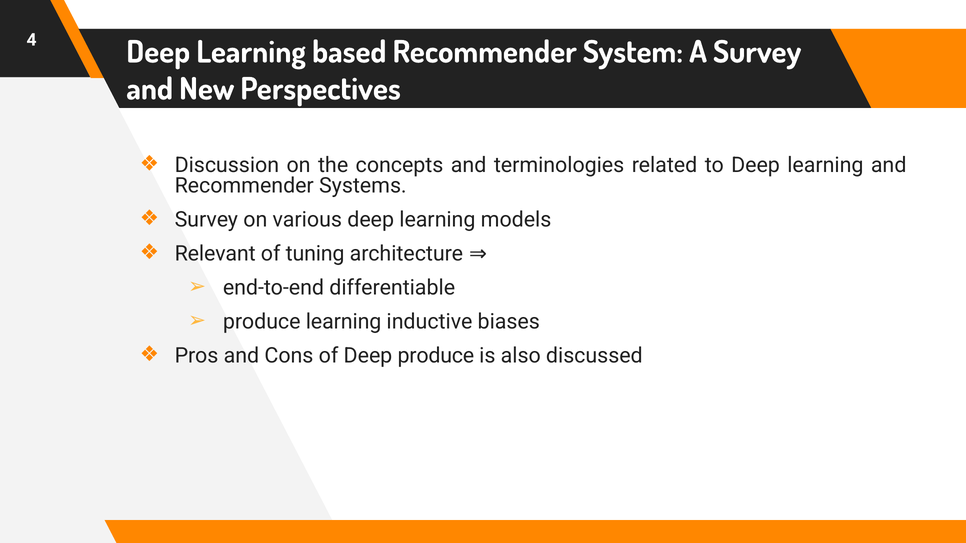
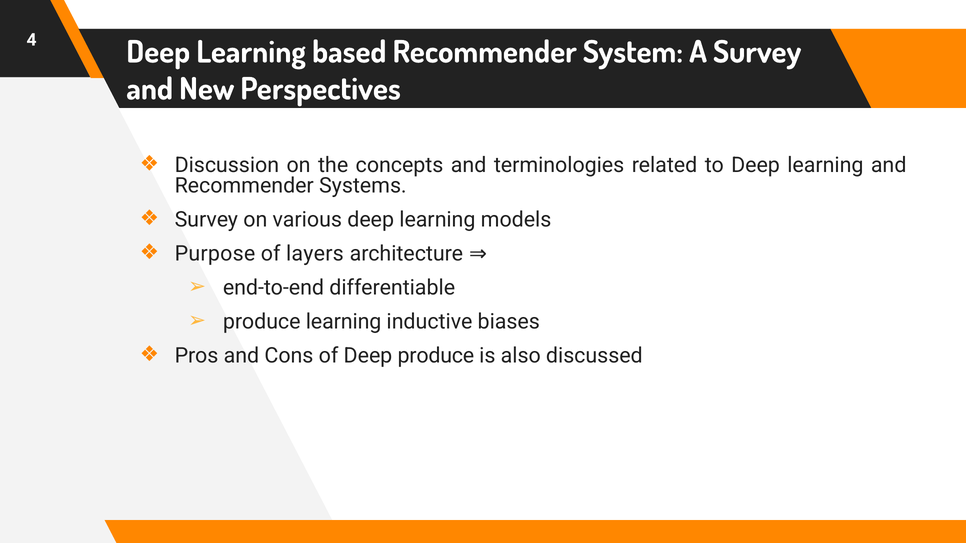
Relevant: Relevant -> Purpose (215, 254)
tuning: tuning -> layers (315, 254)
